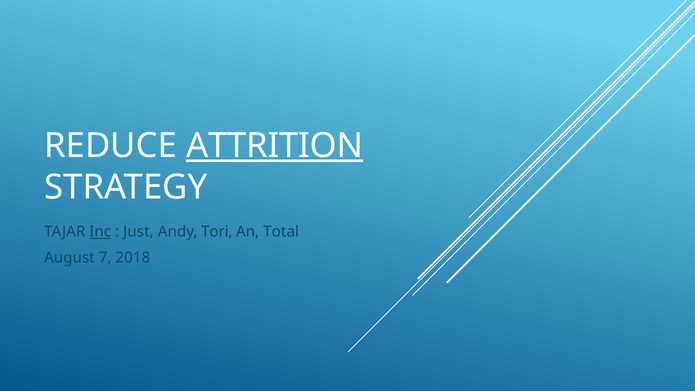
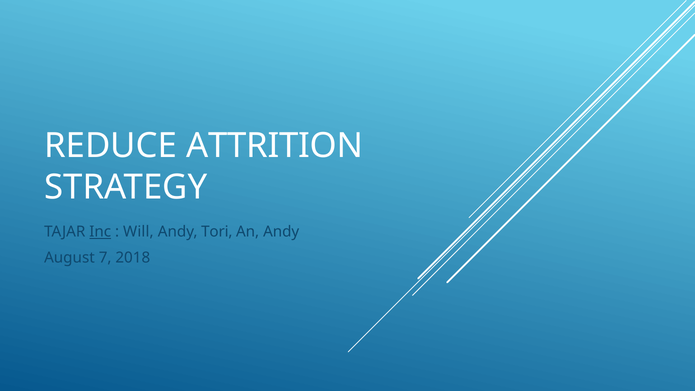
ATTRITION underline: present -> none (275, 146)
Just: Just -> Will (138, 232)
An Total: Total -> Andy (281, 232)
